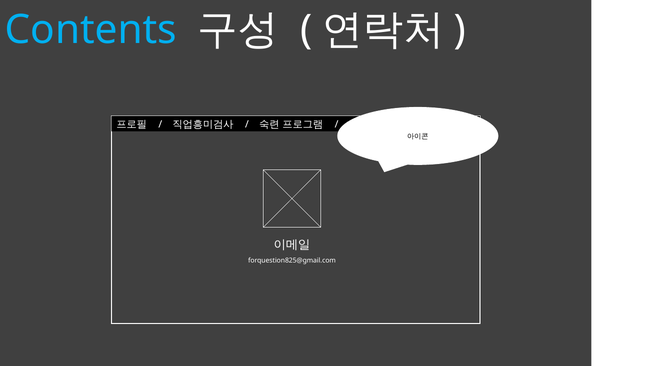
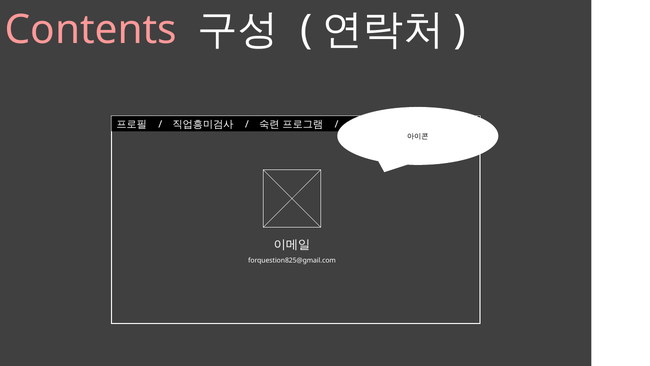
Contents colour: light blue -> pink (91, 30)
